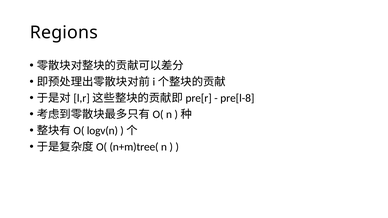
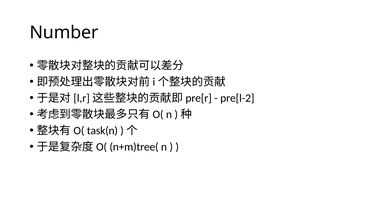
Regions: Regions -> Number (64, 33)
pre[l-8: pre[l-8 -> pre[l-2 (237, 98)
logv(n: logv(n -> task(n (102, 131)
